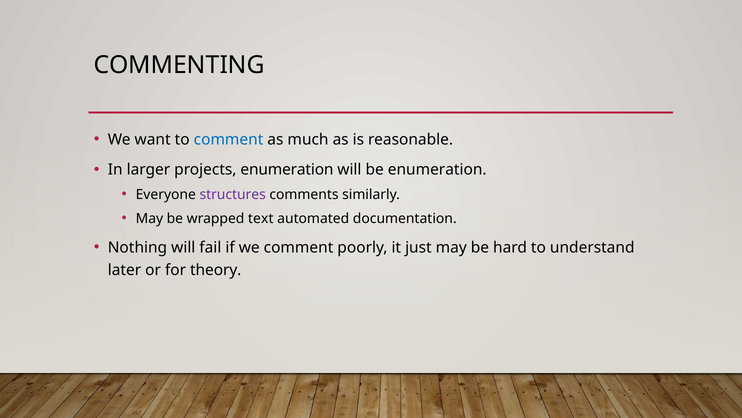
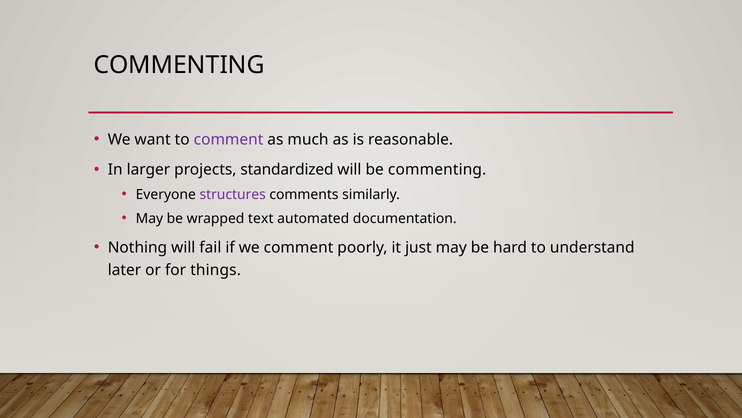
comment colour: blue -> purple (229, 140)
projects enumeration: enumeration -> standardized (287, 170)
be enumeration: enumeration -> commenting (437, 170)
theory: theory -> things (216, 270)
